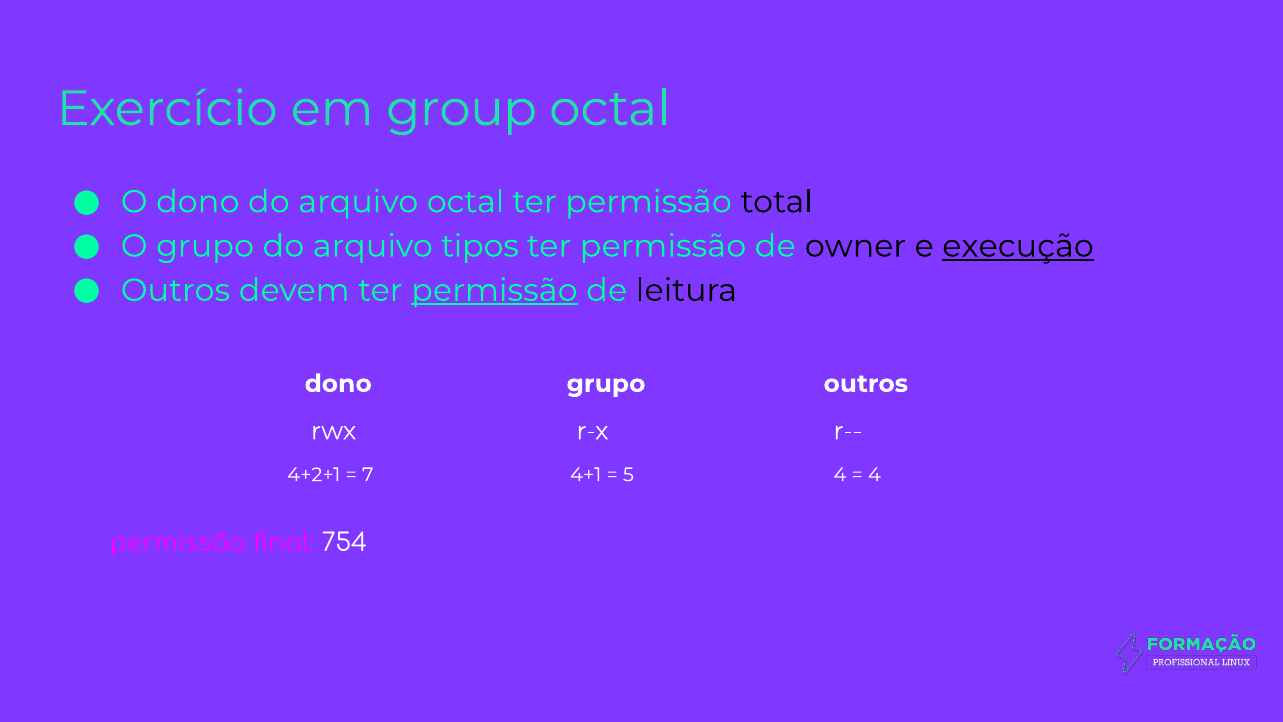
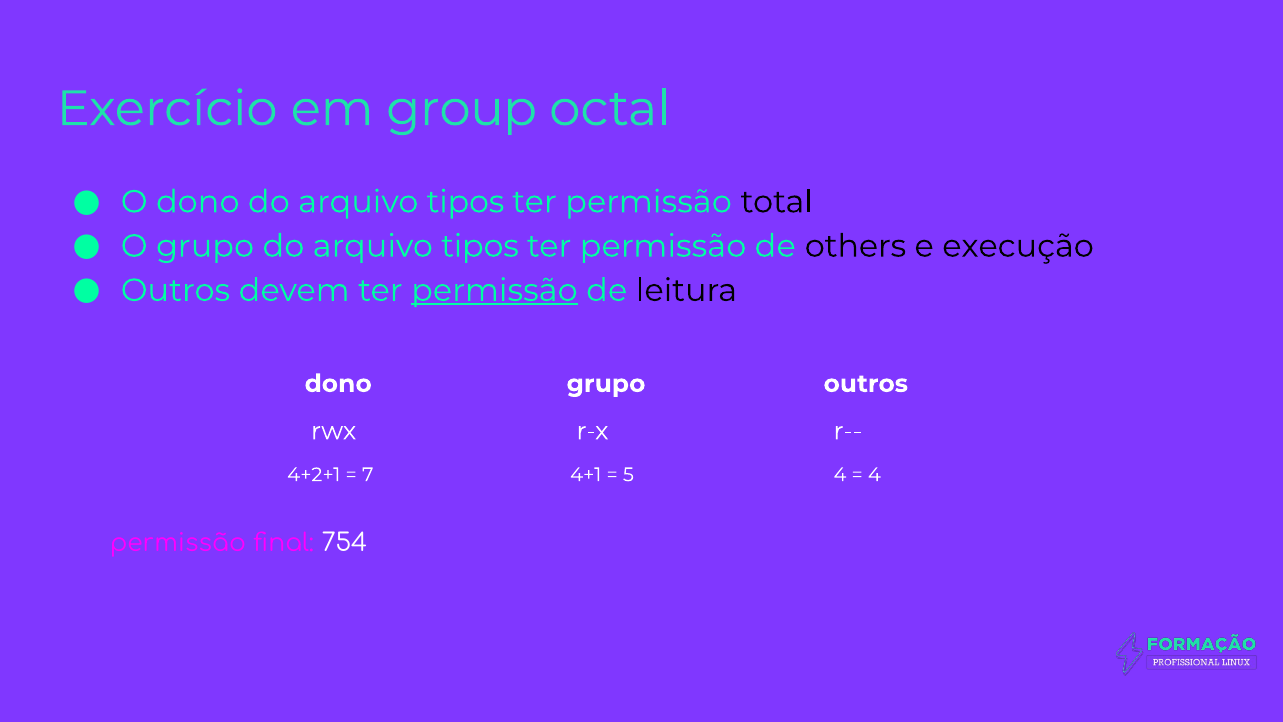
dono do arquivo octal: octal -> tipos (465, 202)
owner: owner -> others (855, 246)
execução underline: present -> none (1018, 246)
